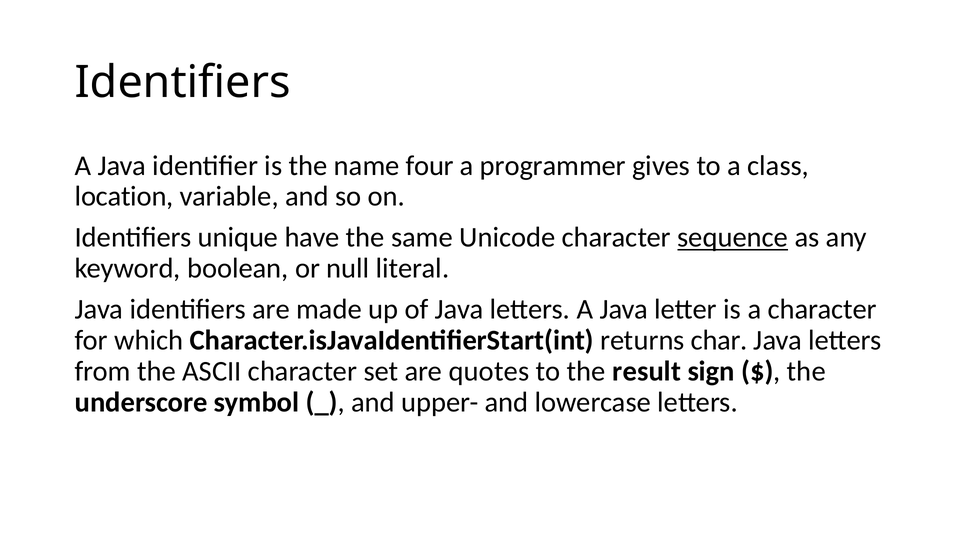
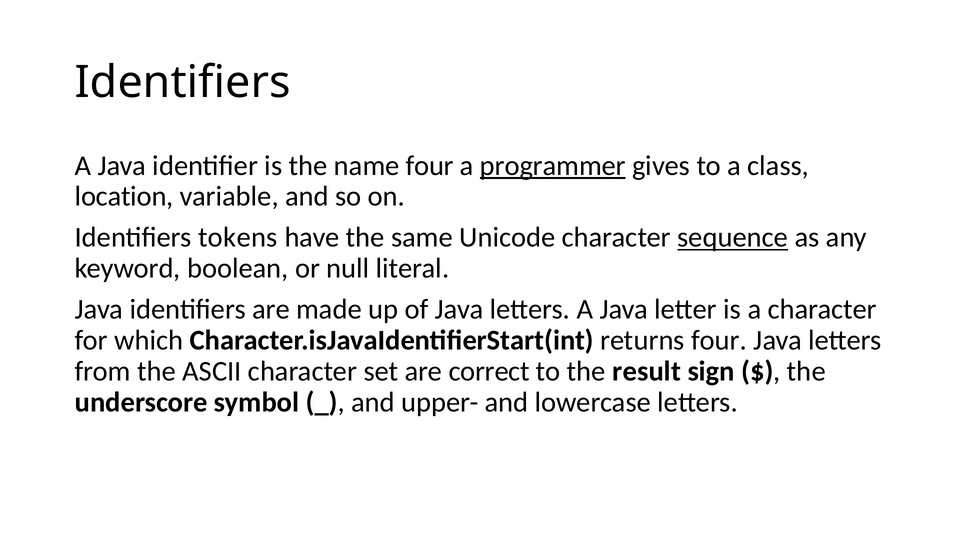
programmer underline: none -> present (553, 166)
unique: unique -> tokens (238, 238)
returns char: char -> four (719, 340)
quotes: quotes -> correct (489, 371)
